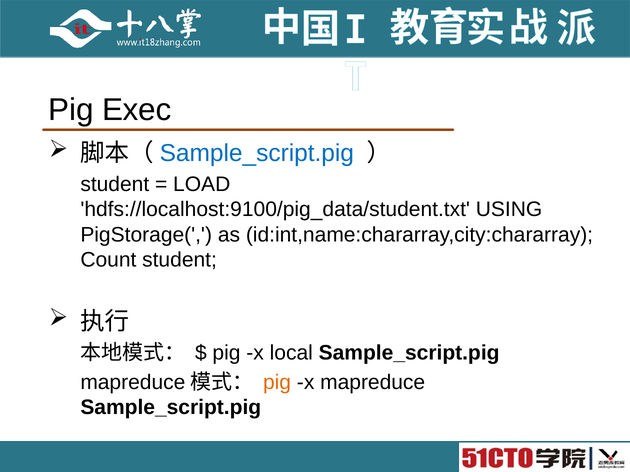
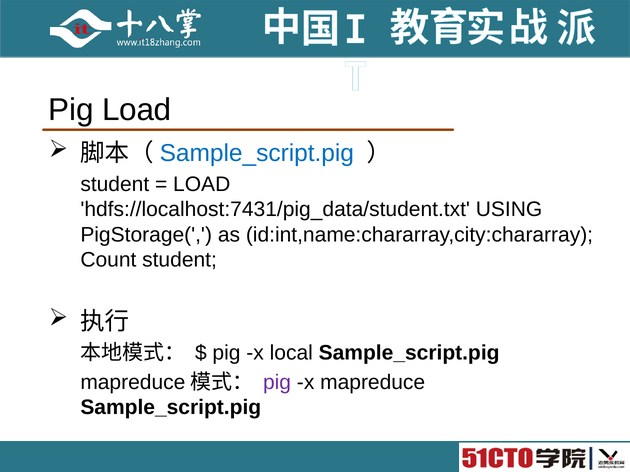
Pig Exec: Exec -> Load (137, 110)
hdfs://localhost:9100/pig_data/student.txt: hdfs://localhost:9100/pig_data/student.txt -> hdfs://localhost:7431/pig_data/student.txt (275, 210)
pig colour: orange -> purple (277, 383)
